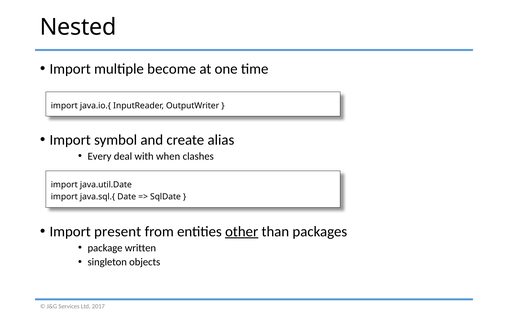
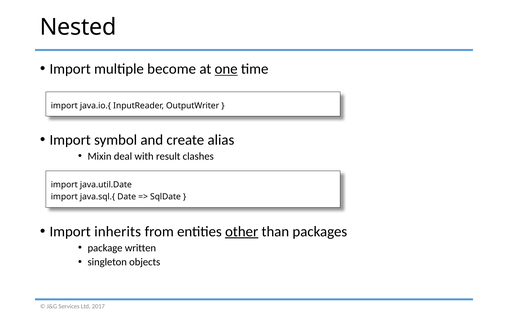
one underline: none -> present (226, 69)
Every: Every -> Mixin (100, 156)
when: when -> result (168, 156)
present: present -> inherits (118, 231)
